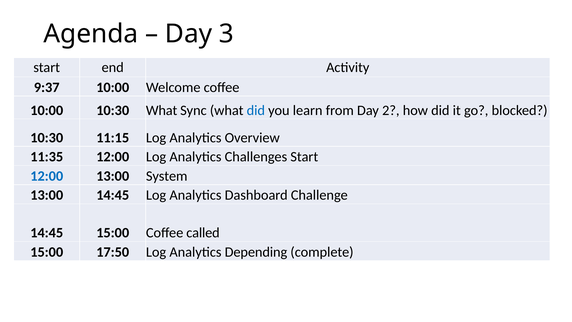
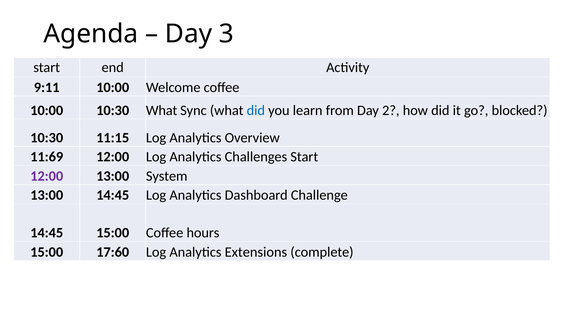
9:37: 9:37 -> 9:11 (47, 87)
11:35: 11:35 -> 11:69 (47, 157)
12:00 colour: blue -> purple (47, 176)
called: called -> hours (203, 233)
17:50: 17:50 -> 17:60 (113, 252)
Depending: Depending -> Extensions (256, 252)
